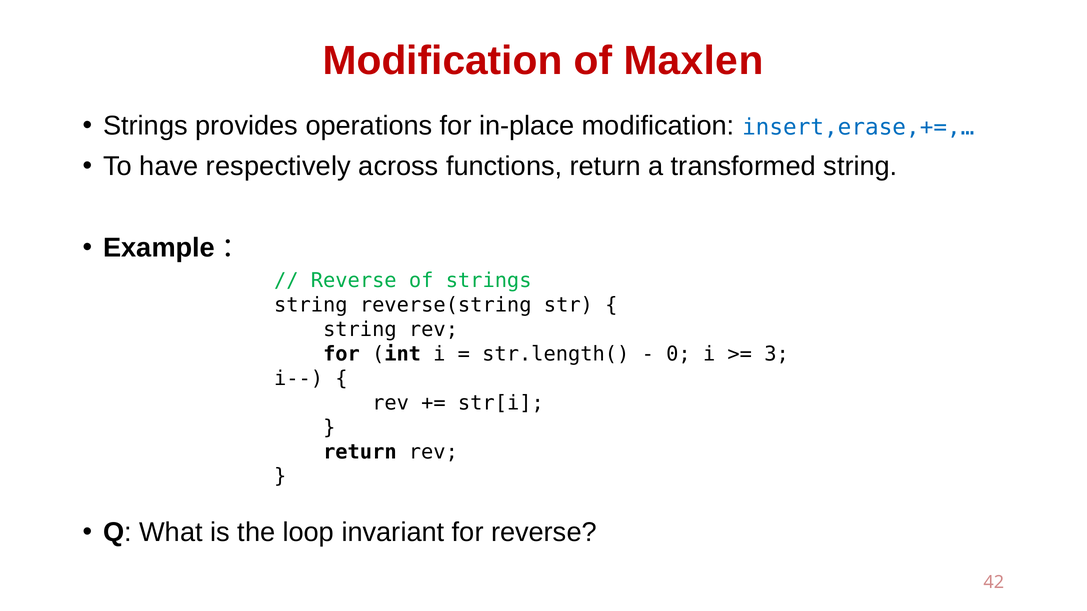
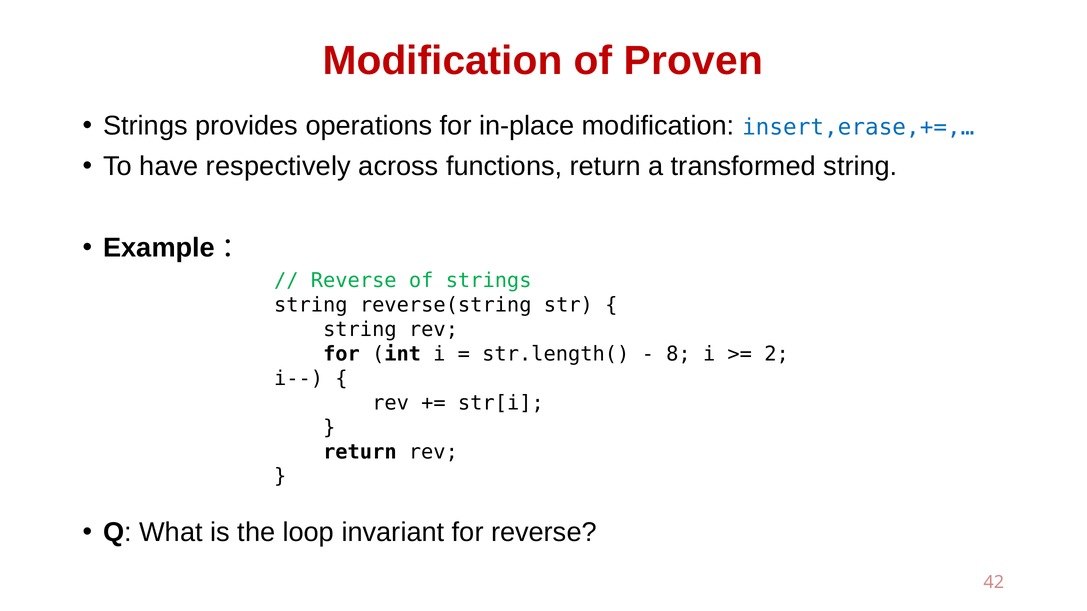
Maxlen: Maxlen -> Proven (693, 61)
0: 0 -> 8 (678, 354)
3: 3 -> 2 (777, 354)
